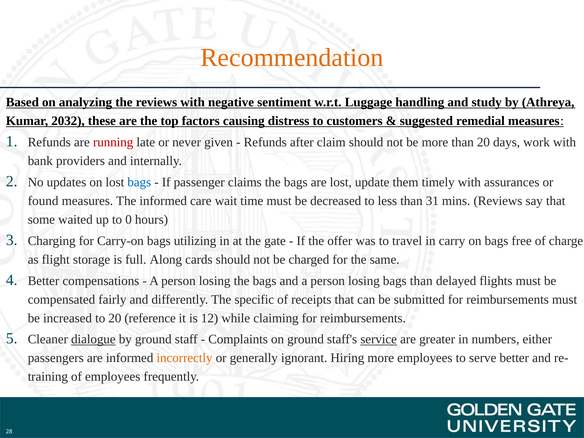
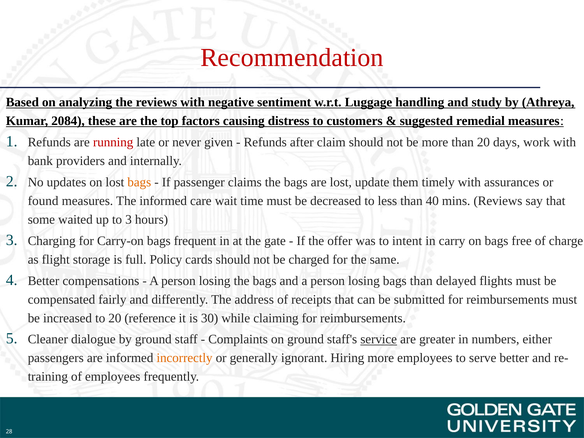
Recommendation colour: orange -> red (292, 58)
2032: 2032 -> 2084 (68, 121)
bags colour: blue -> orange (139, 182)
31: 31 -> 40 (432, 201)
to 0: 0 -> 3 (129, 220)
utilizing: utilizing -> frequent (195, 241)
travel: travel -> intent (407, 241)
Along: Along -> Policy (166, 259)
specific: specific -> address (254, 299)
12: 12 -> 30 (210, 318)
dialogue underline: present -> none (93, 339)
